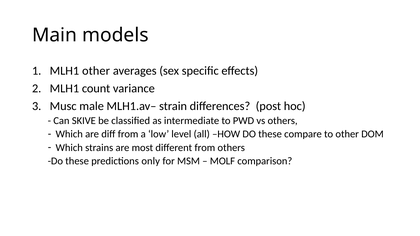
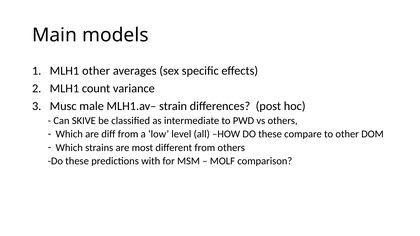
only: only -> with (151, 161)
